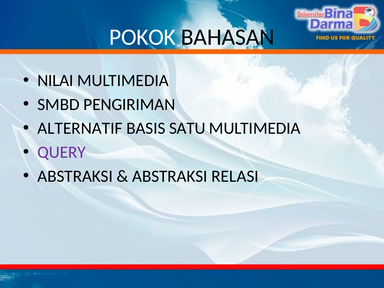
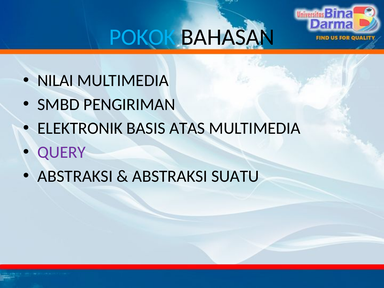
POKOK colour: white -> light blue (143, 37)
ALTERNATIF: ALTERNATIF -> ELEKTRONIK (80, 128)
SATU: SATU -> ATAS (187, 128)
RELASI: RELASI -> SUATU (235, 176)
